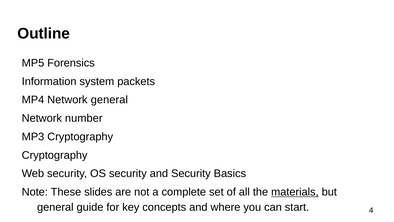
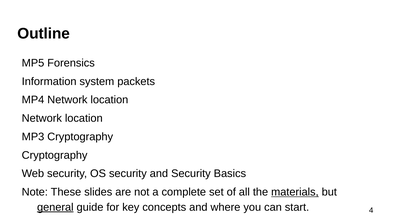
MP4 Network general: general -> location (109, 100)
number: number -> location (84, 118)
general underline: none -> present (55, 207)
